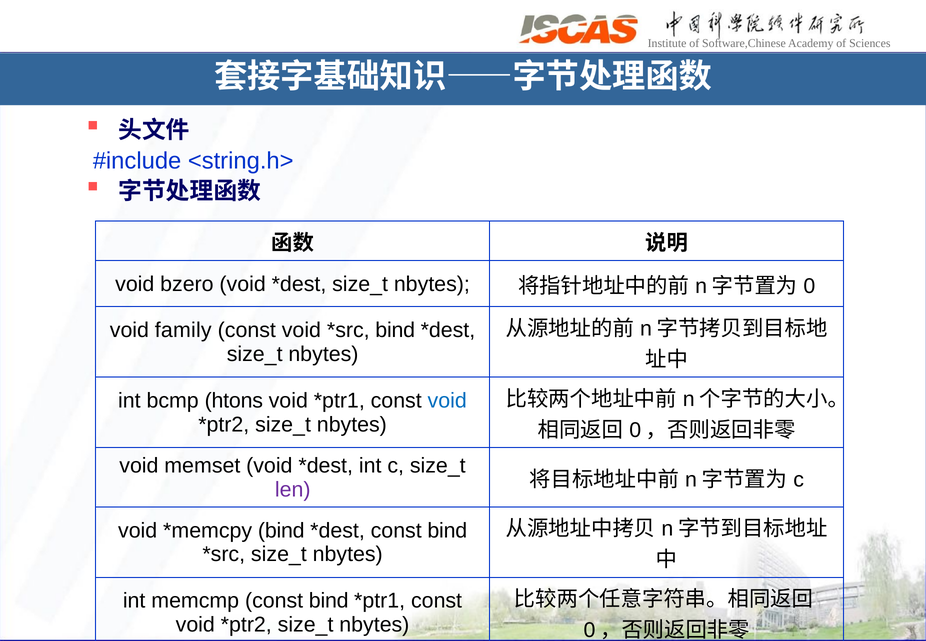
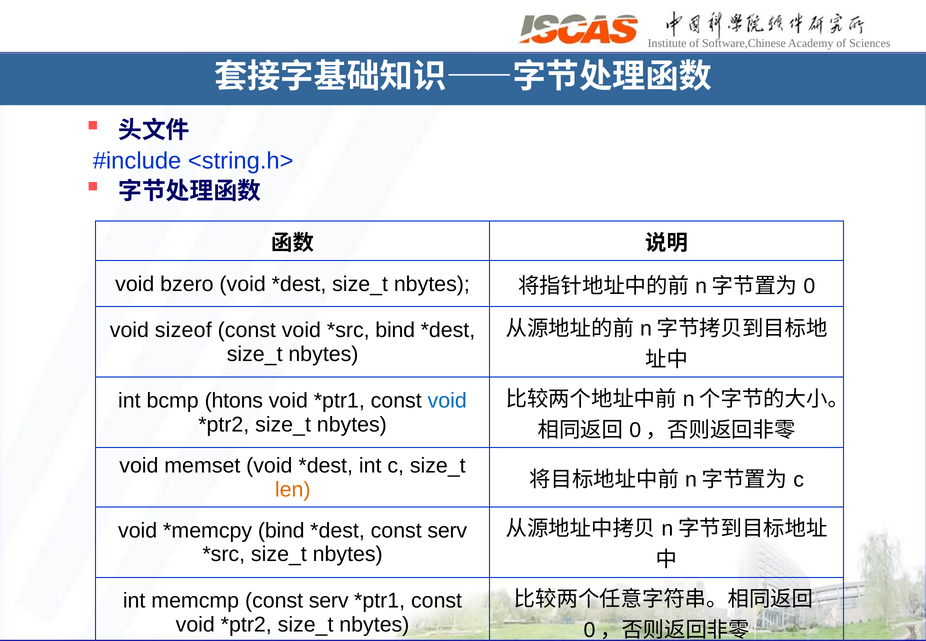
family: family -> sizeof (183, 330)
len colour: purple -> orange (293, 490)
bind: bind -> serv (447, 531)
memcmp const bind: bind -> serv (329, 601)
